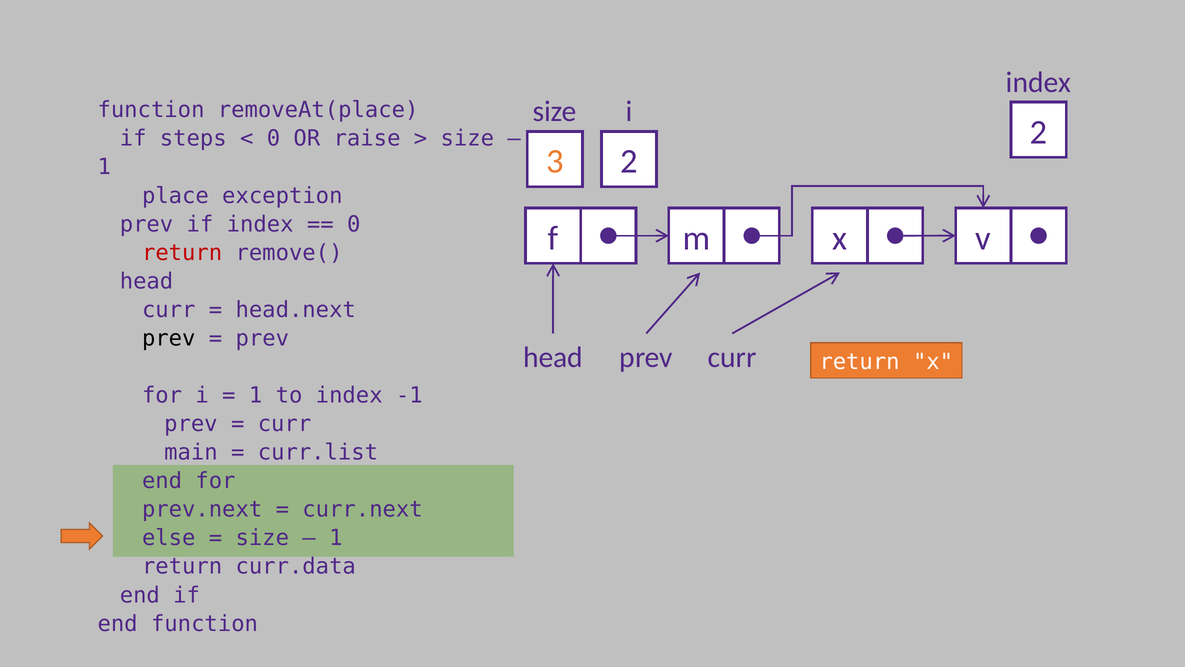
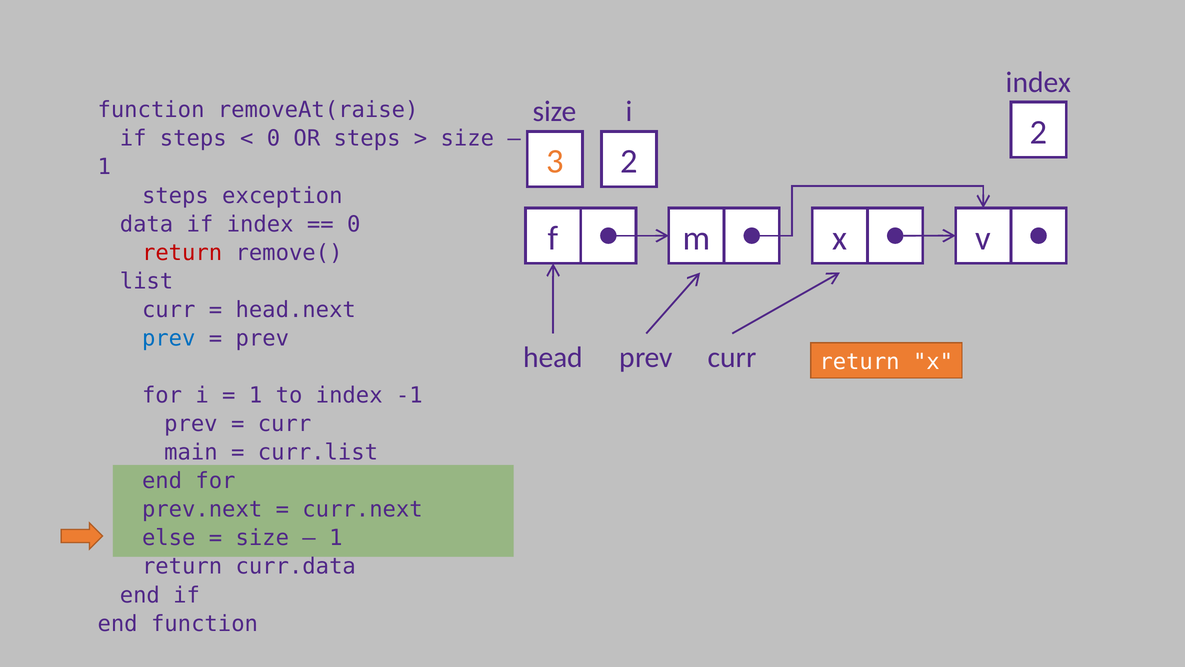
removeAt(place: removeAt(place -> removeAt(raise (318, 110)
OR raise: raise -> steps (367, 139)
place: place -> steps (175, 196)
prev: prev -> data (147, 224)
head: head -> list (147, 281)
prev colour: black -> blue (169, 338)
